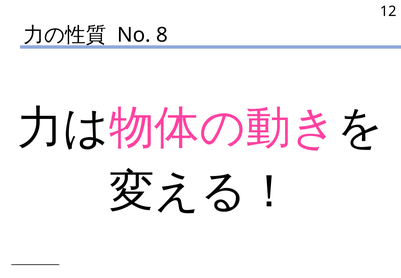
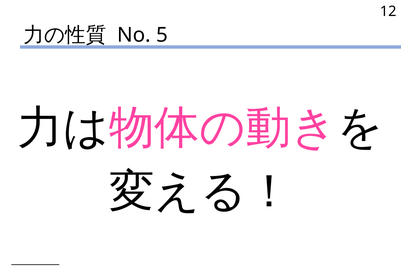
8: 8 -> 5 (162, 35)
